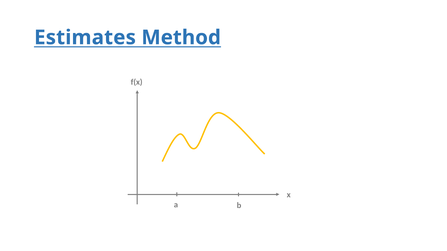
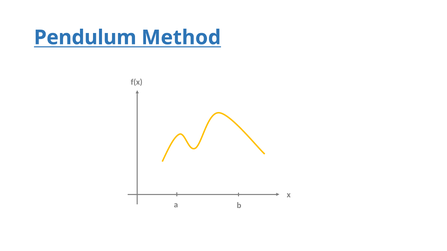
Estimates: Estimates -> Pendulum (85, 38)
